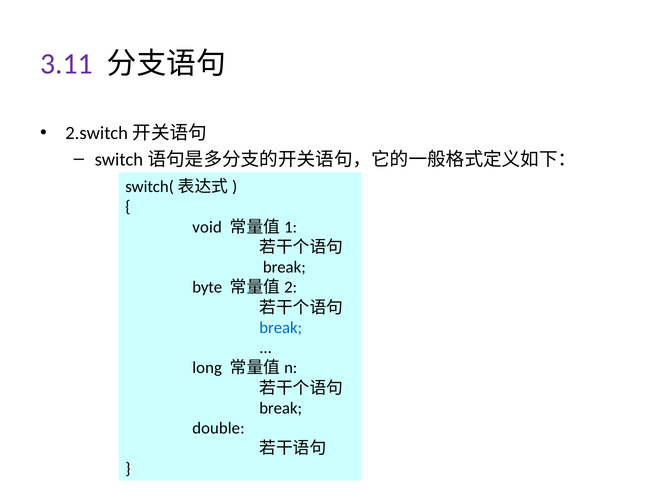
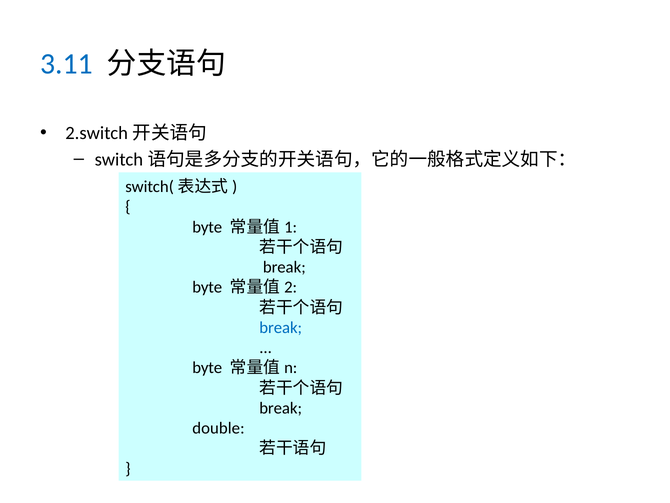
3.11 colour: purple -> blue (67, 64)
void: void -> byte (207, 227)
long: long -> byte (207, 368)
